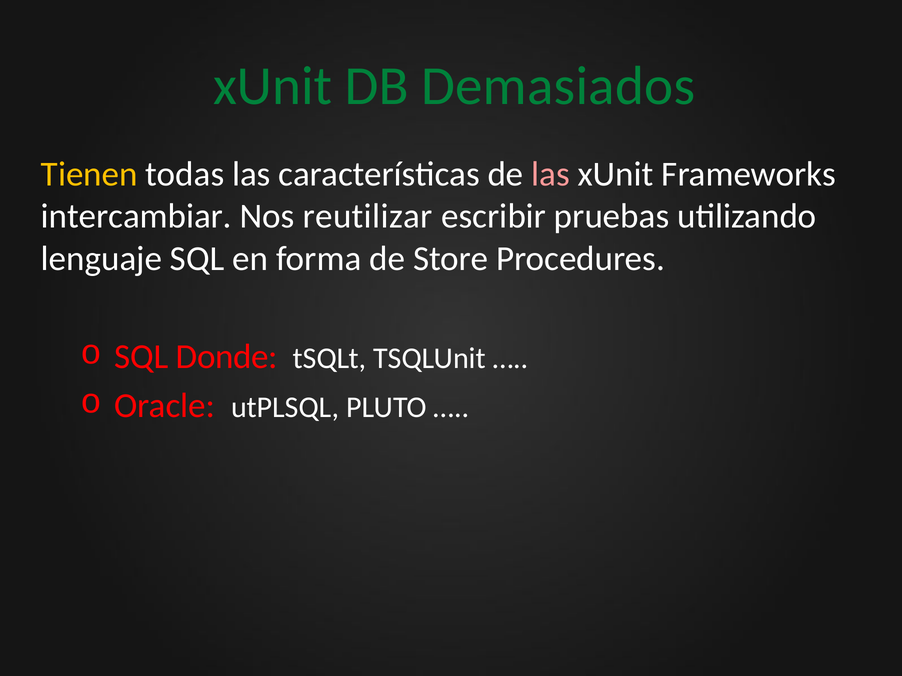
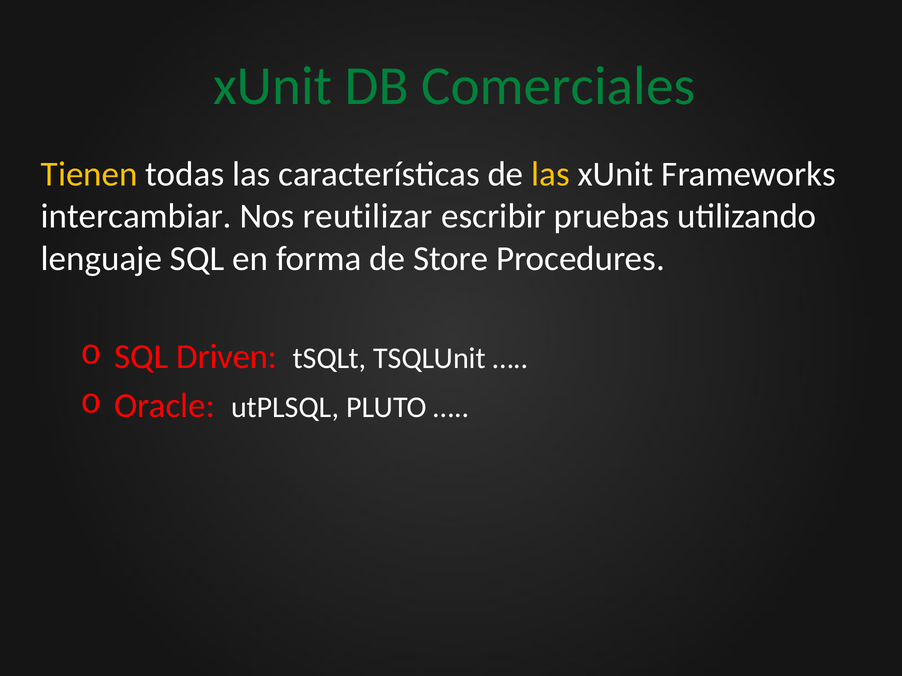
Demasiados: Demasiados -> Comerciales (558, 86)
las colour: pink -> yellow (551, 174)
Donde: Donde -> Driven (227, 357)
